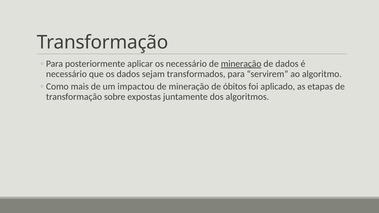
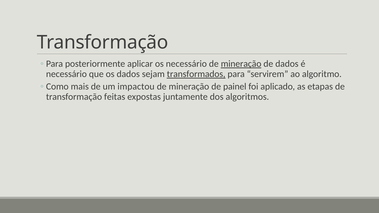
transformados underline: none -> present (196, 74)
óbitos: óbitos -> painel (235, 87)
sobre: sobre -> feitas (115, 97)
